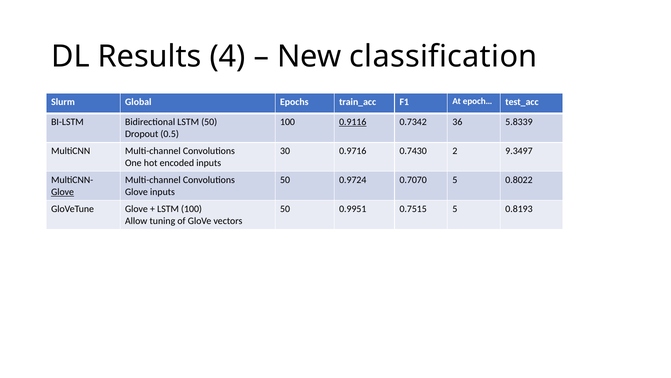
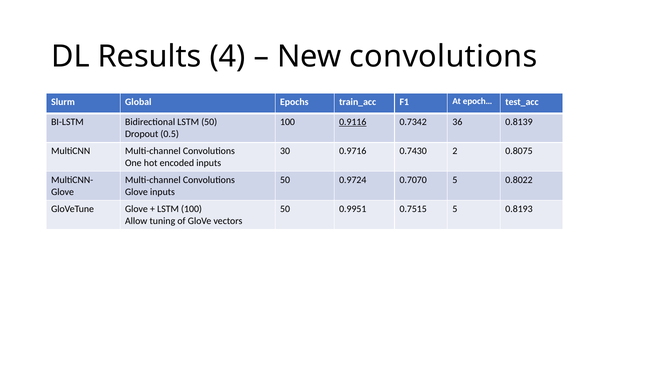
New classification: classification -> convolutions (443, 56)
5.8339: 5.8339 -> 0.8139 (519, 122)
9.3497: 9.3497 -> 0.8075 (519, 151)
Glove underline: present -> none (63, 192)
